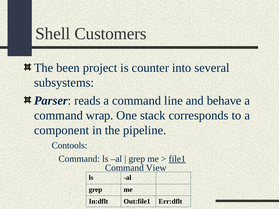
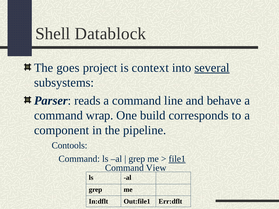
Customers: Customers -> Datablock (110, 34)
been: been -> goes (68, 68)
counter: counter -> context (150, 68)
several underline: none -> present (212, 68)
stack: stack -> build (153, 116)
